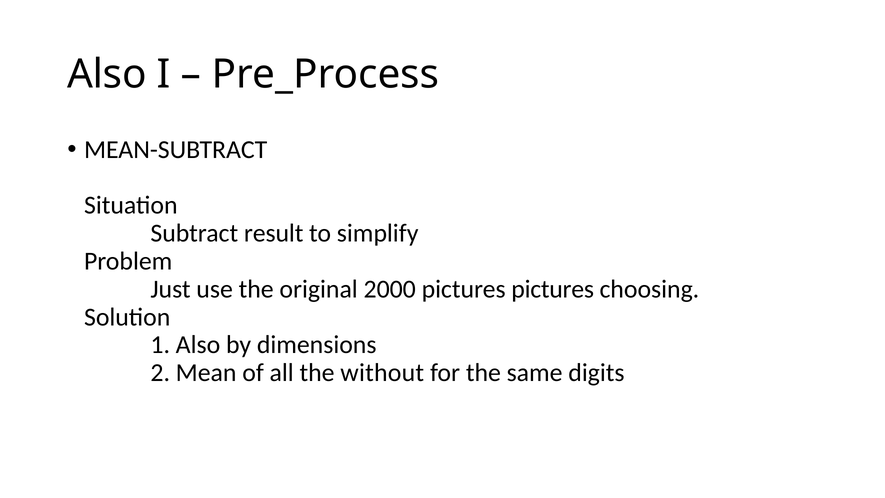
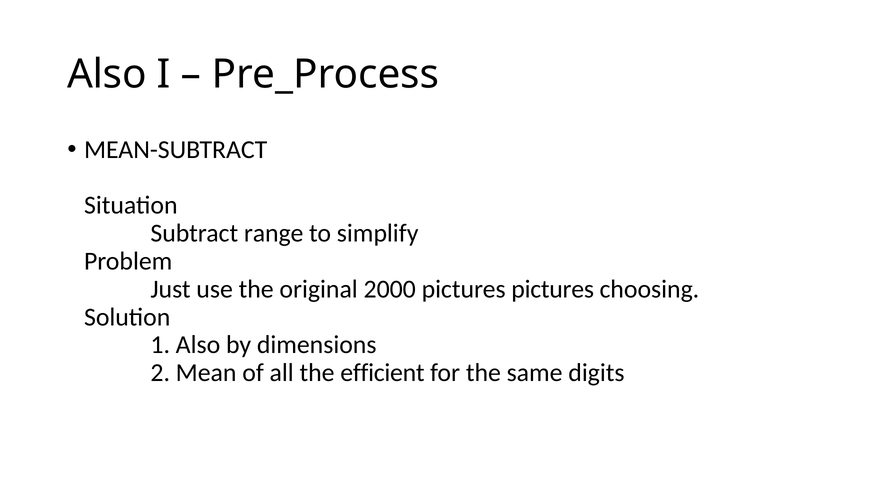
result: result -> range (274, 233)
without: without -> efficient (382, 373)
